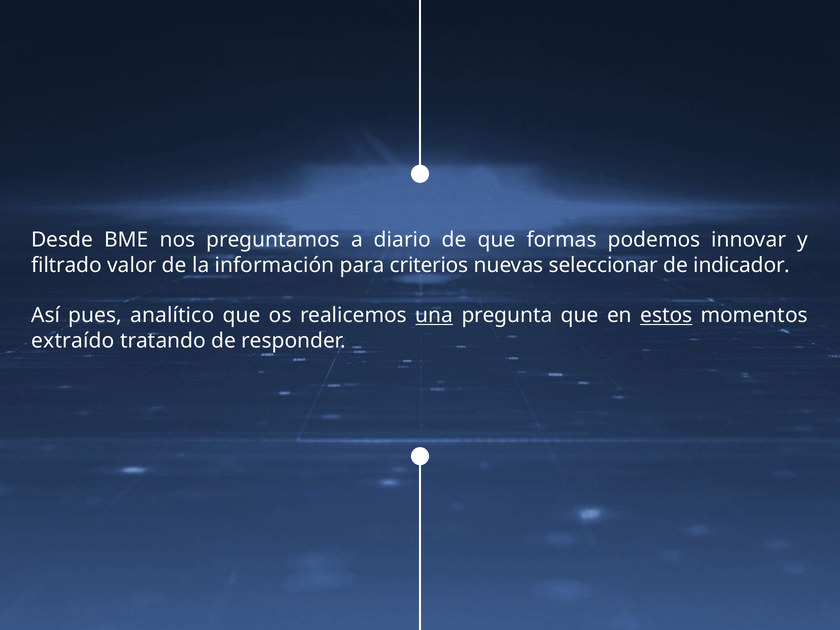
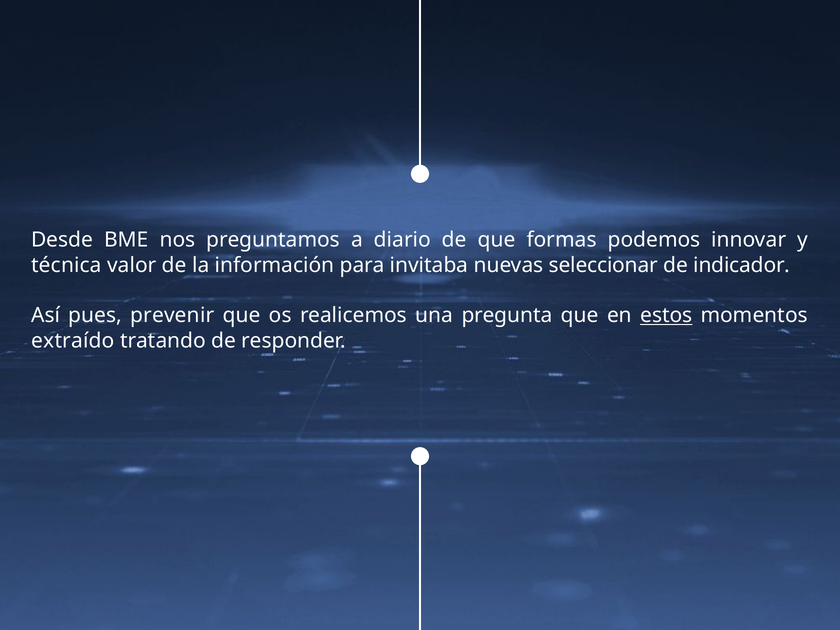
filtrado: filtrado -> técnica (66, 265)
criterios: criterios -> invitaba (429, 265)
analítico: analítico -> prevenir (172, 315)
una underline: present -> none (434, 315)
